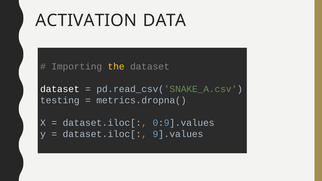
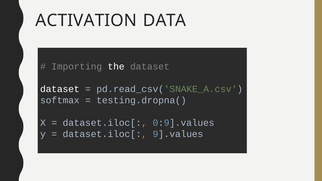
the colour: yellow -> white (116, 67)
testing: testing -> softmax (60, 100)
metrics.dropna(: metrics.dropna( -> testing.dropna( (141, 100)
